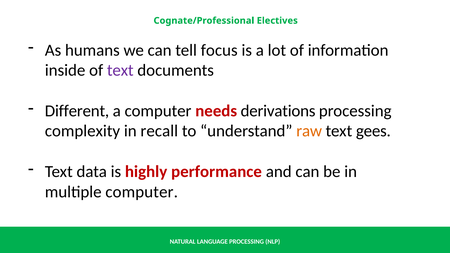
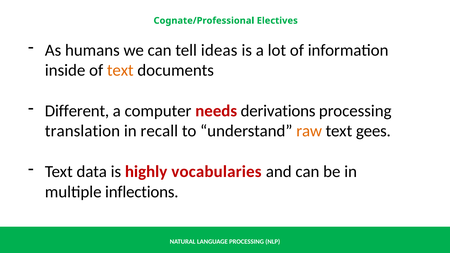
focus: focus -> ideas (219, 50)
text colour: purple -> orange (120, 70)
complexity: complexity -> translation (82, 131)
performance: performance -> vocabularies (216, 172)
multiple computer: computer -> inflections (142, 192)
